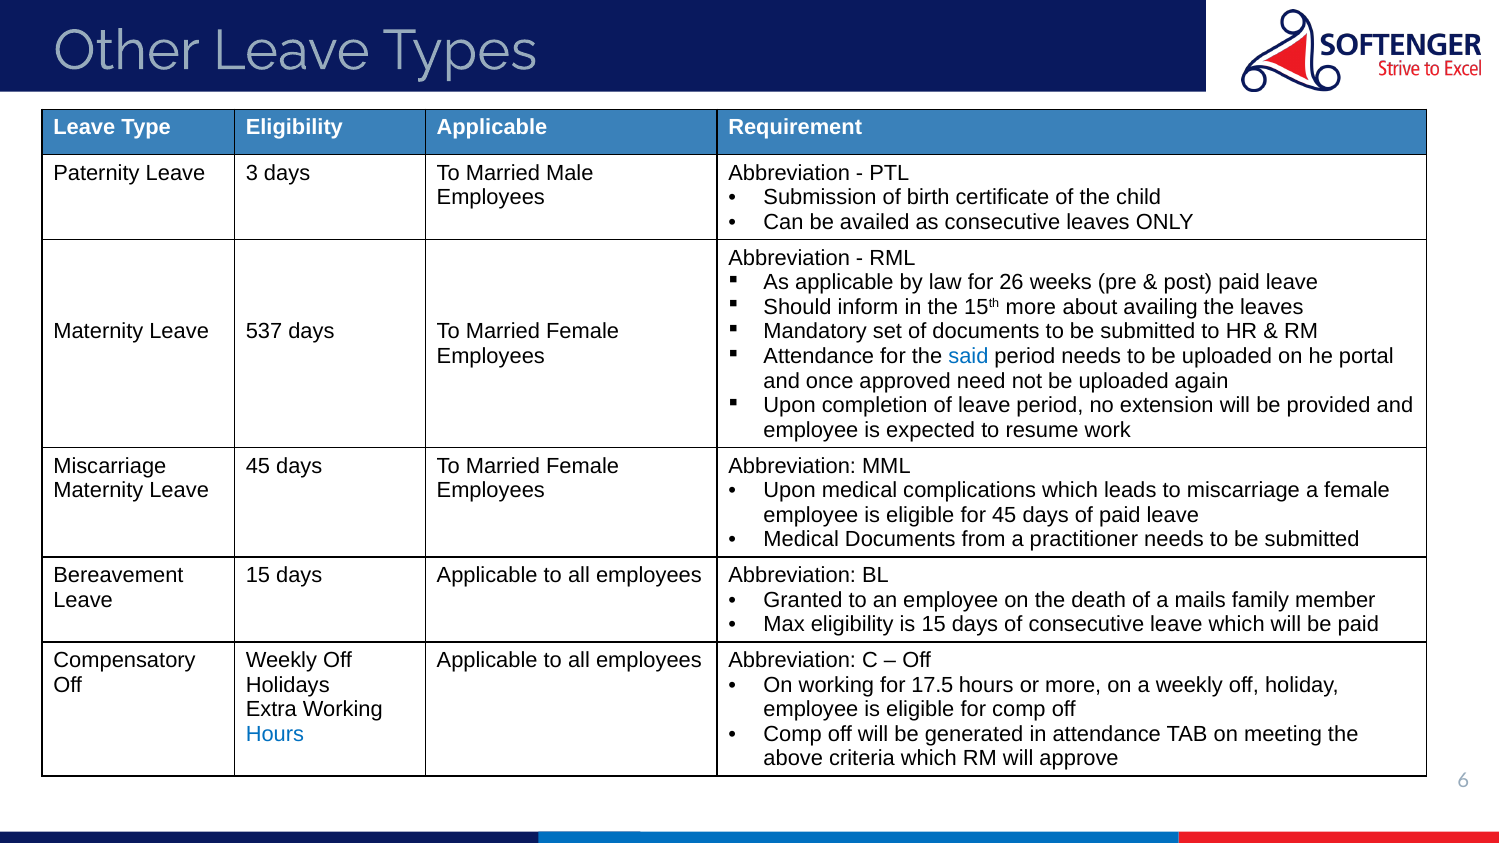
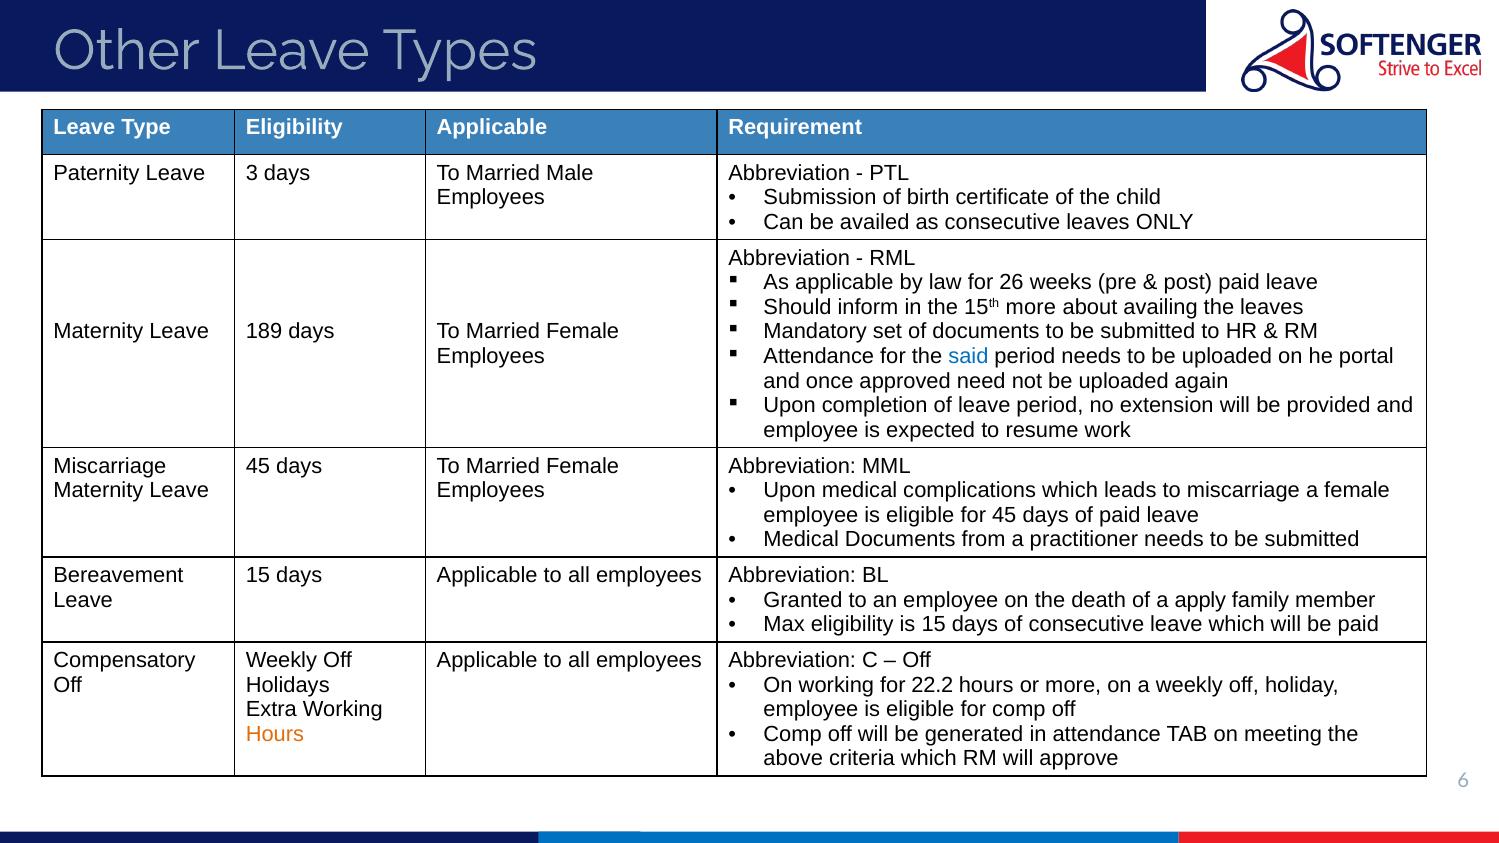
537: 537 -> 189 (264, 332)
mails: mails -> apply (1200, 600)
17.5: 17.5 -> 22.2 (932, 685)
Hours colour: blue -> orange (275, 734)
